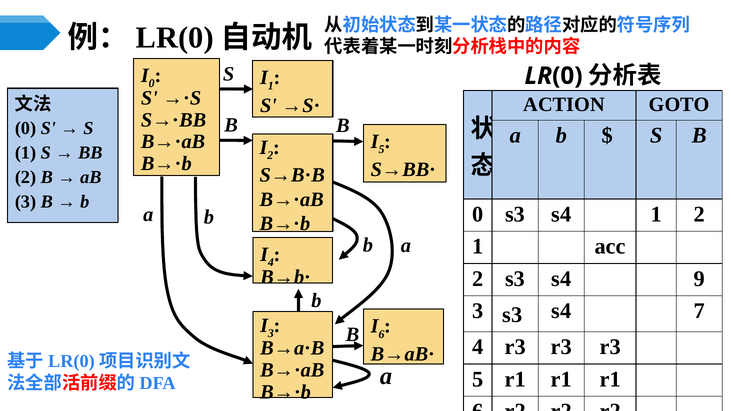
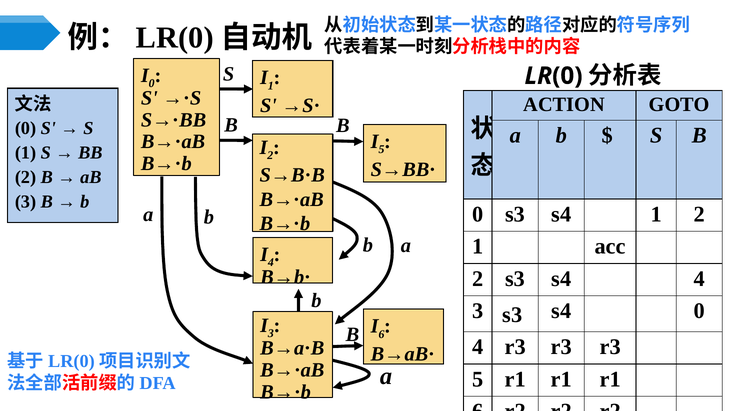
s4 9: 9 -> 4 (699, 279)
s4 7: 7 -> 0 (699, 311)
